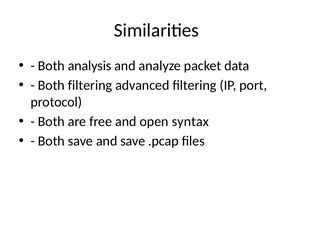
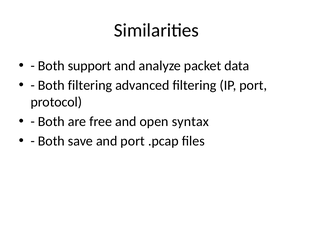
analysis: analysis -> support (90, 66)
and save: save -> port (133, 141)
